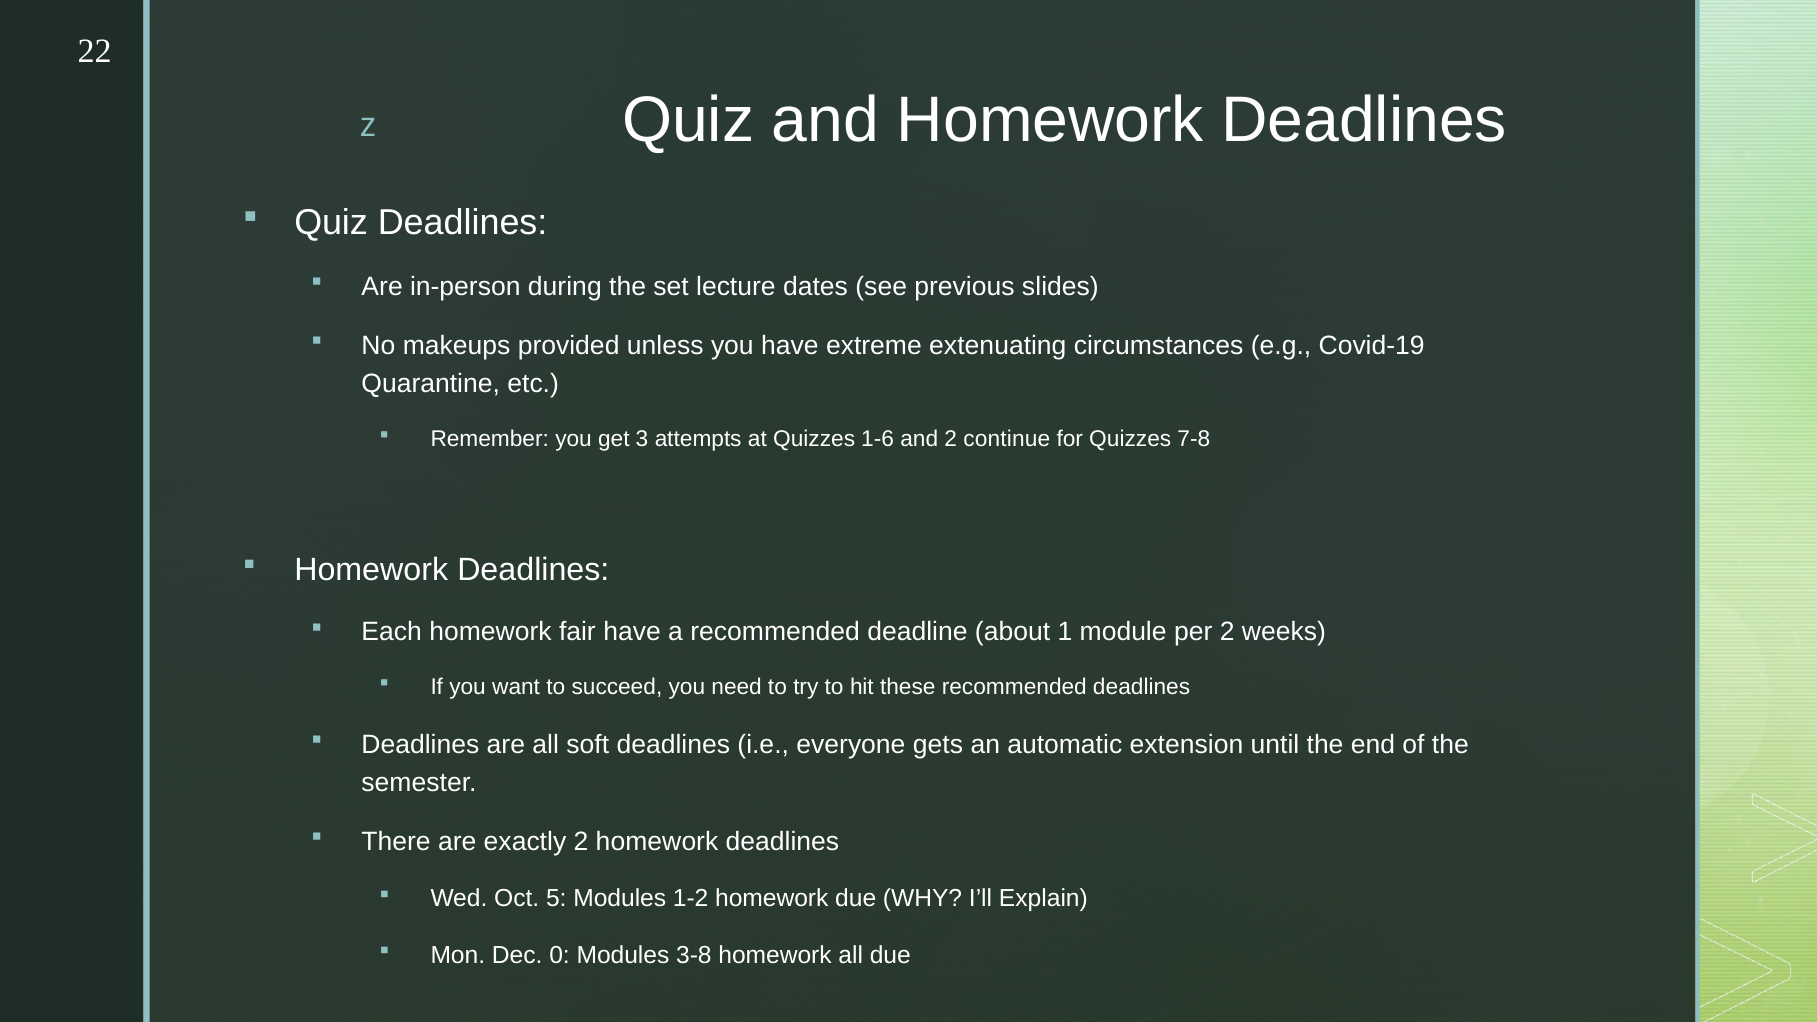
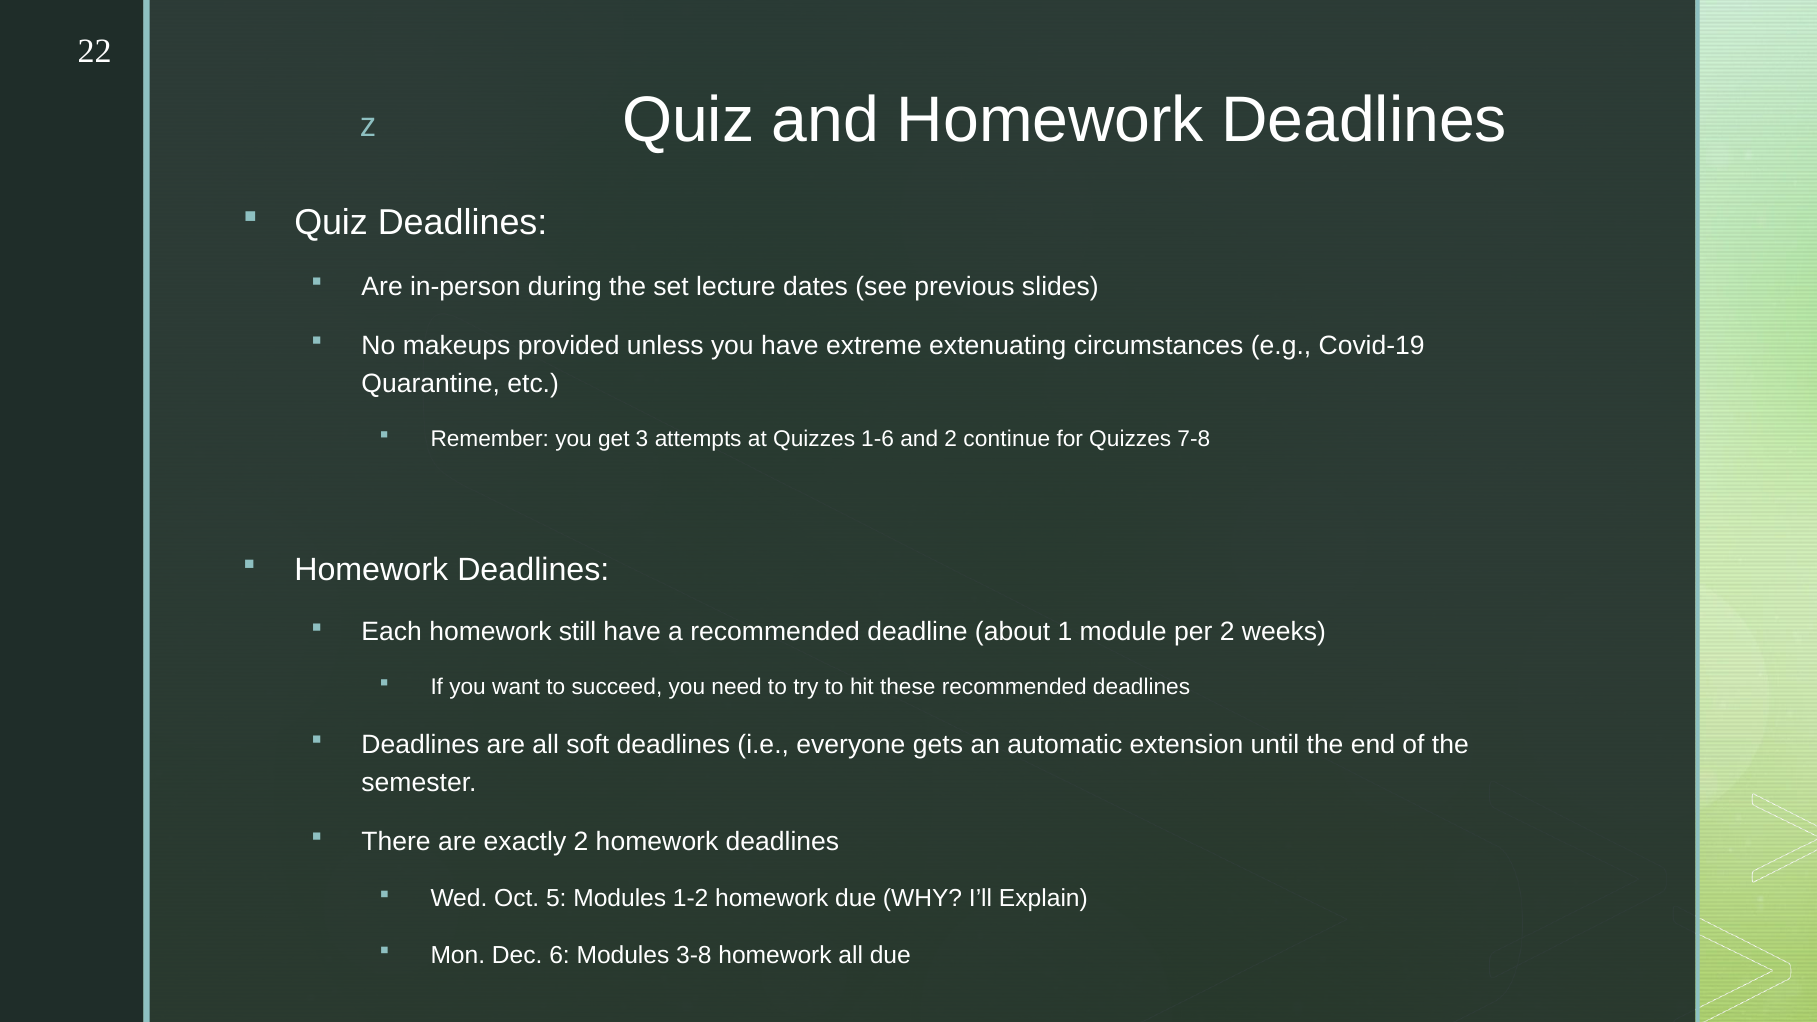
fair: fair -> still (578, 632)
0: 0 -> 6 (560, 955)
